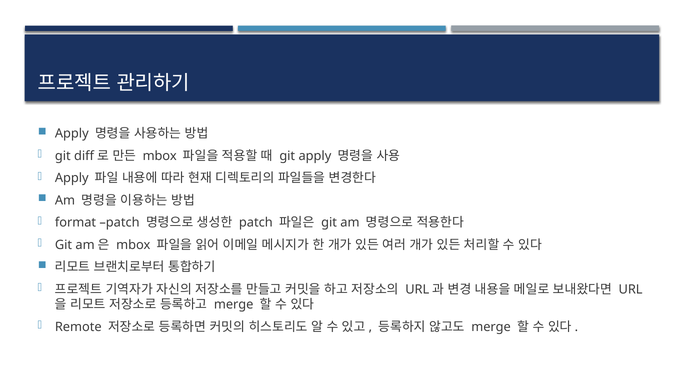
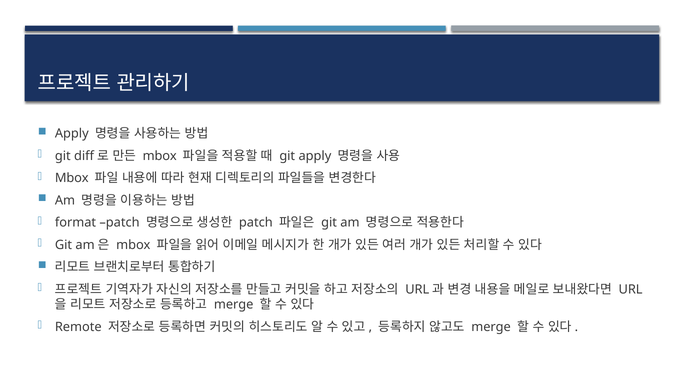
Apply: Apply -> Mbox (72, 178)
